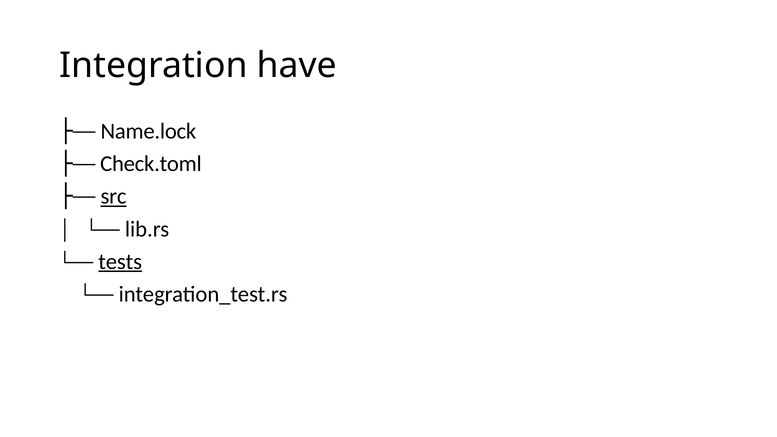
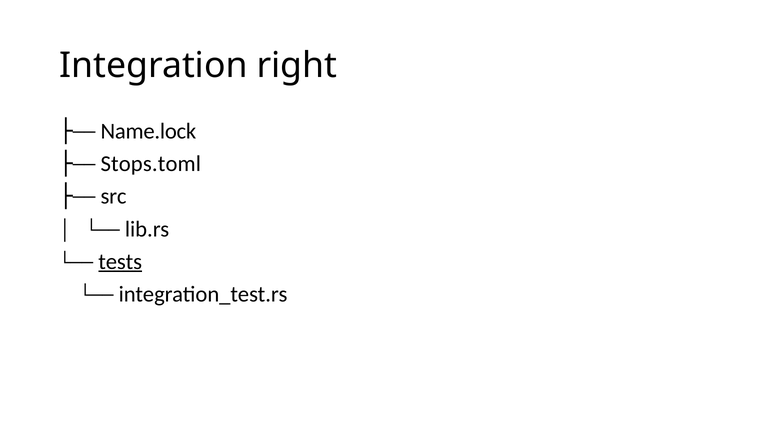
have: have -> right (297, 65)
Check.toml: Check.toml -> Stops.toml (151, 164)
src underline: present -> none (114, 197)
